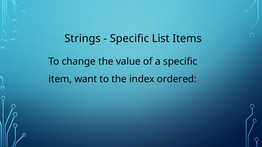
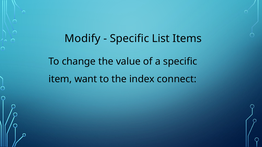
Strings: Strings -> Modify (83, 39)
ordered: ordered -> connect (177, 79)
